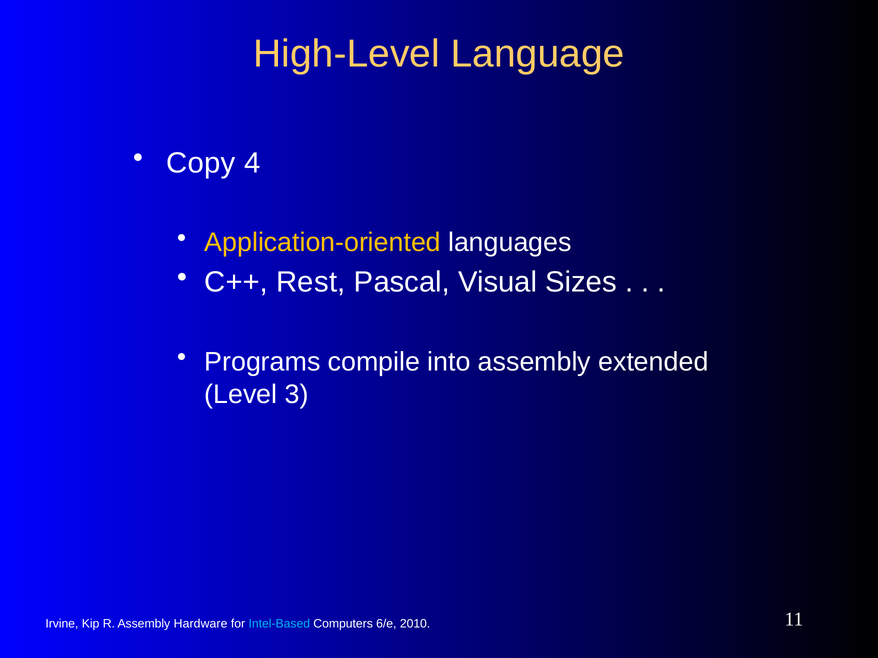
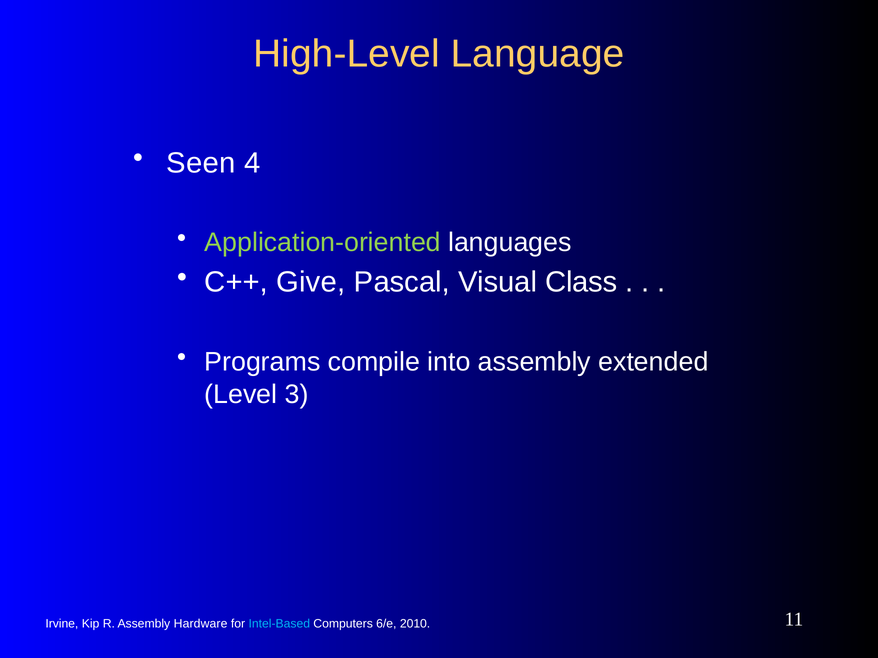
Copy: Copy -> Seen (201, 163)
Application-oriented colour: yellow -> light green (323, 243)
Rest: Rest -> Give (311, 282)
Sizes: Sizes -> Class (581, 282)
